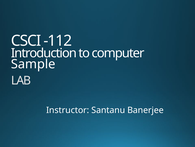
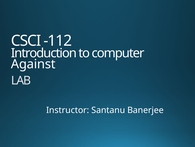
Sample: Sample -> Against (33, 64)
